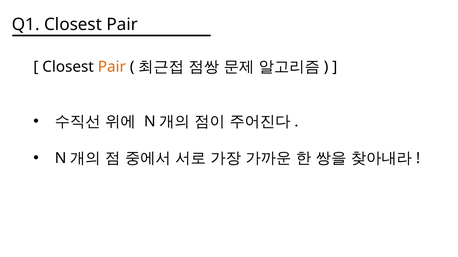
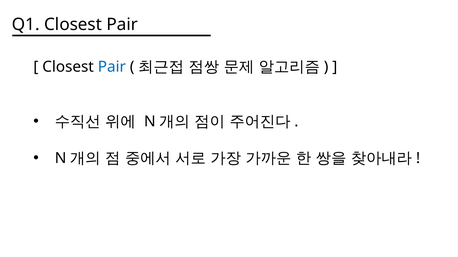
Pair colour: orange -> blue (112, 67)
